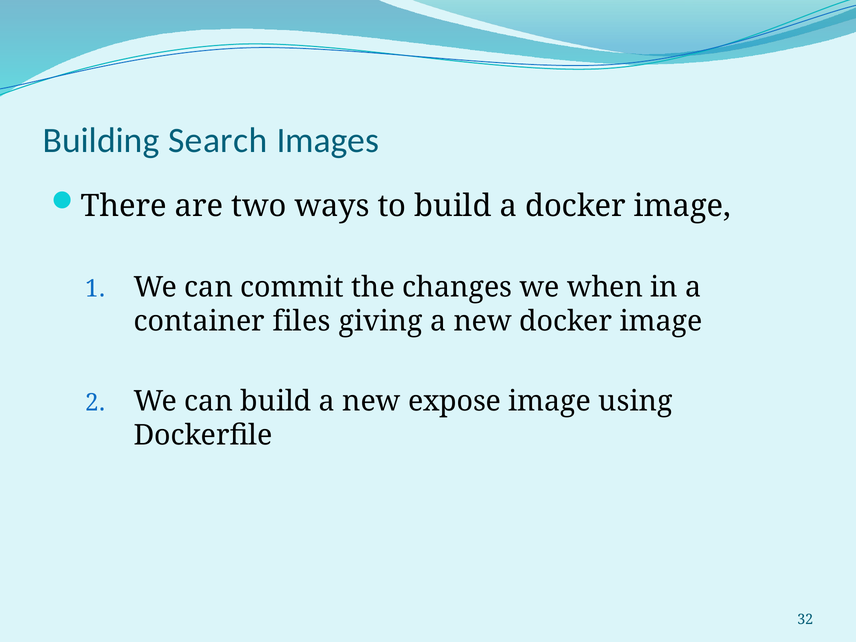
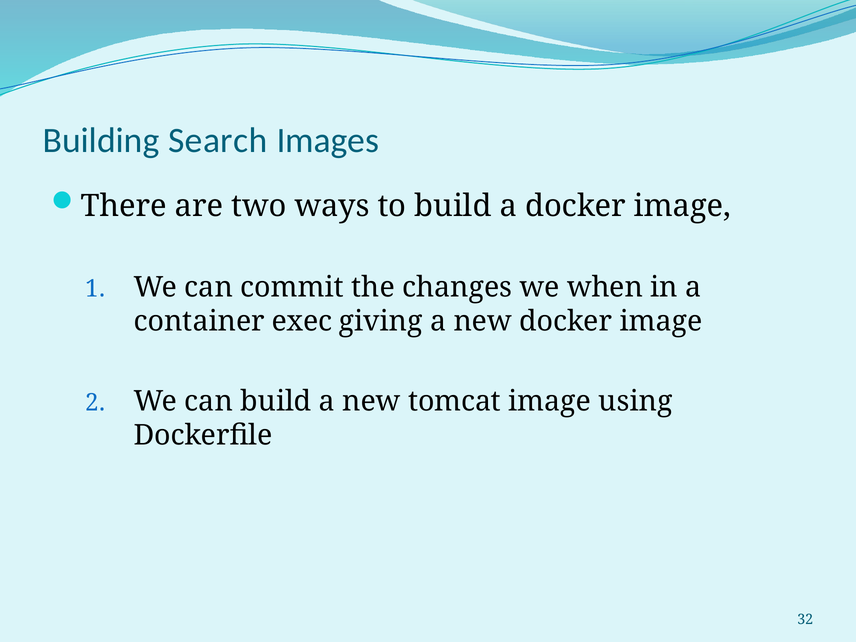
files: files -> exec (302, 321)
expose: expose -> tomcat (455, 401)
